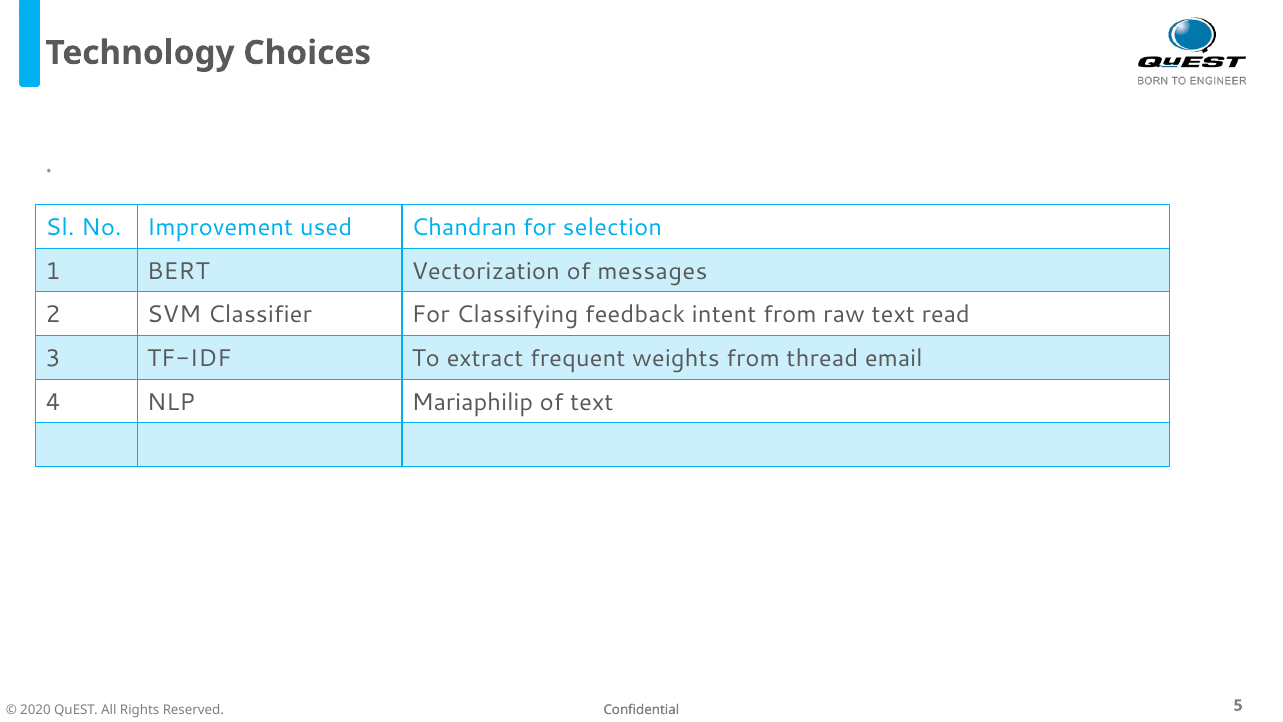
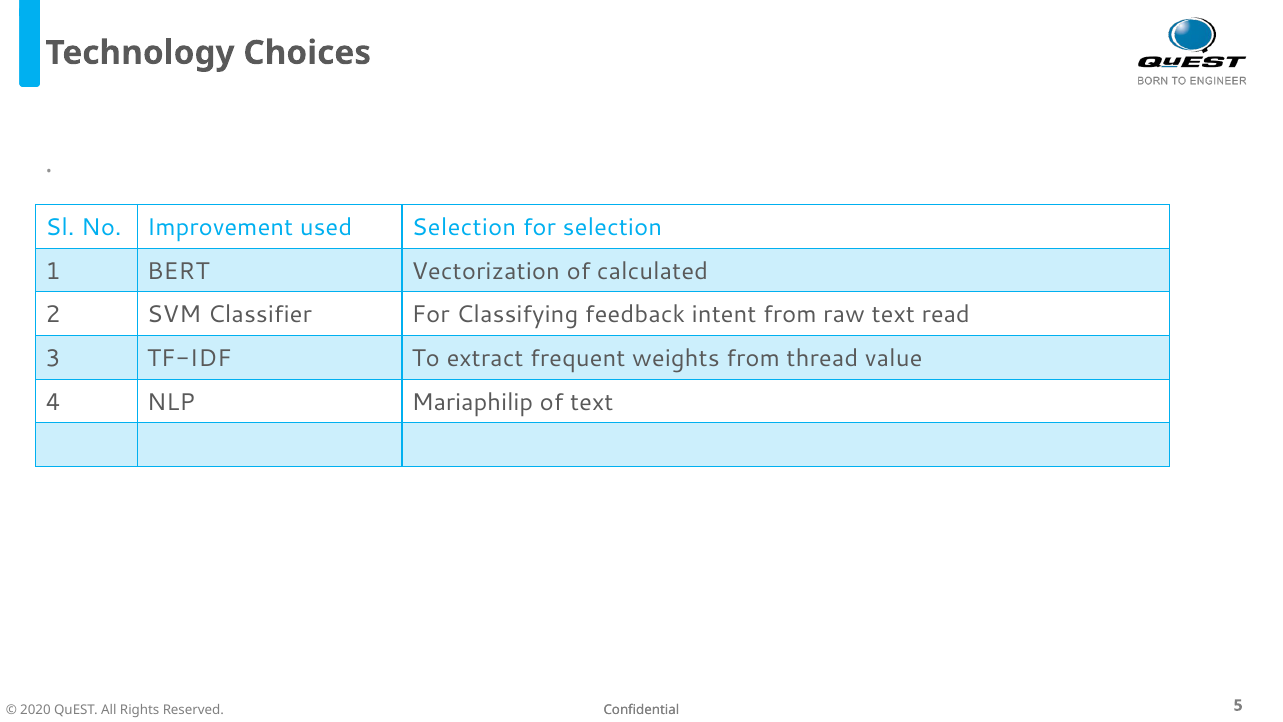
used Chandran: Chandran -> Selection (464, 228)
messages: messages -> calculated (653, 271)
email: email -> value (894, 359)
